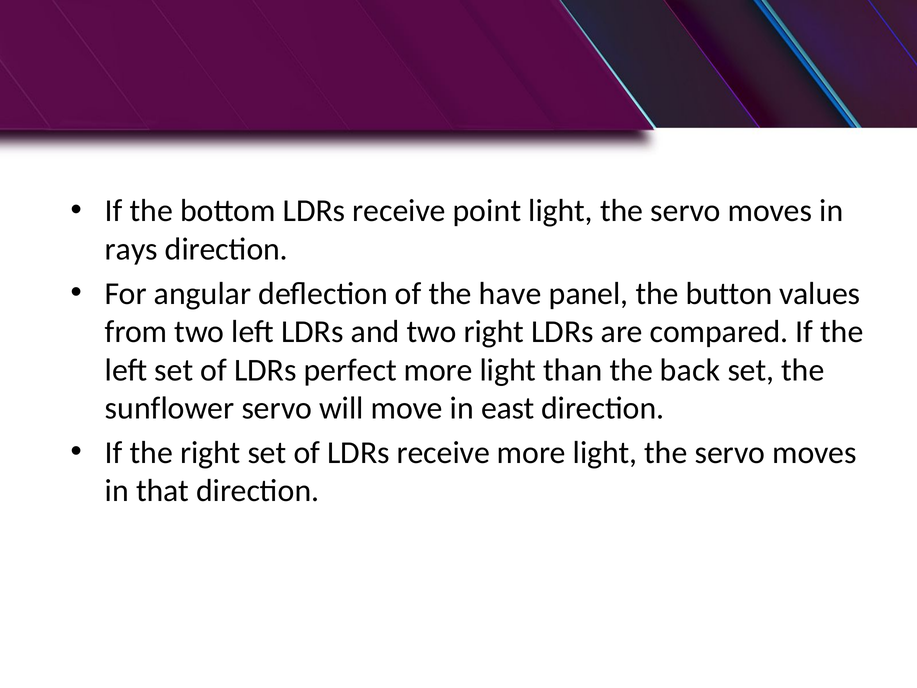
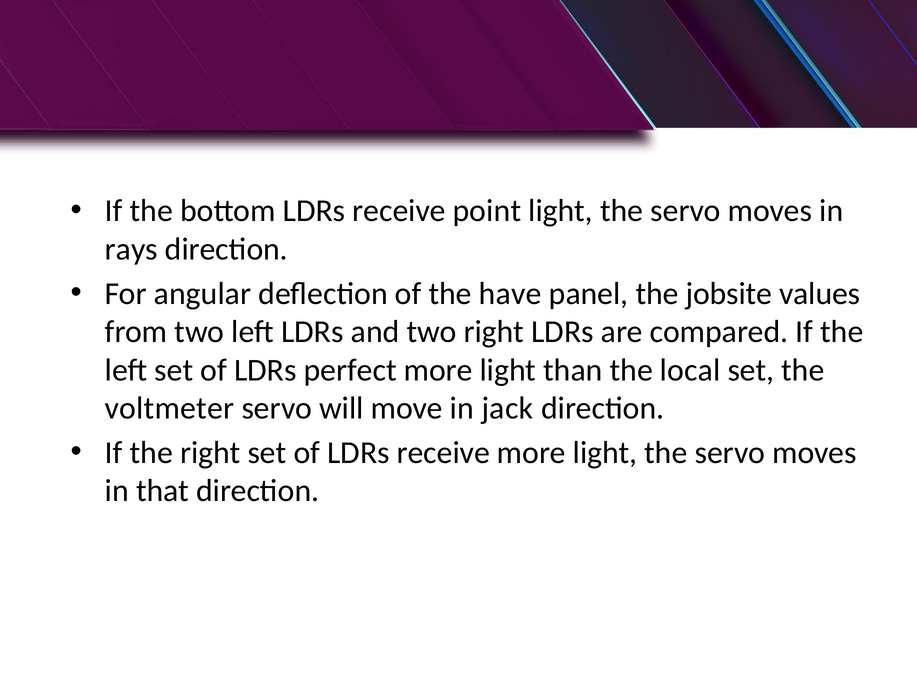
button: button -> jobsite (729, 294)
back: back -> local (690, 370)
sunflower: sunflower -> voltmeter (170, 408)
east: east -> jack (507, 408)
